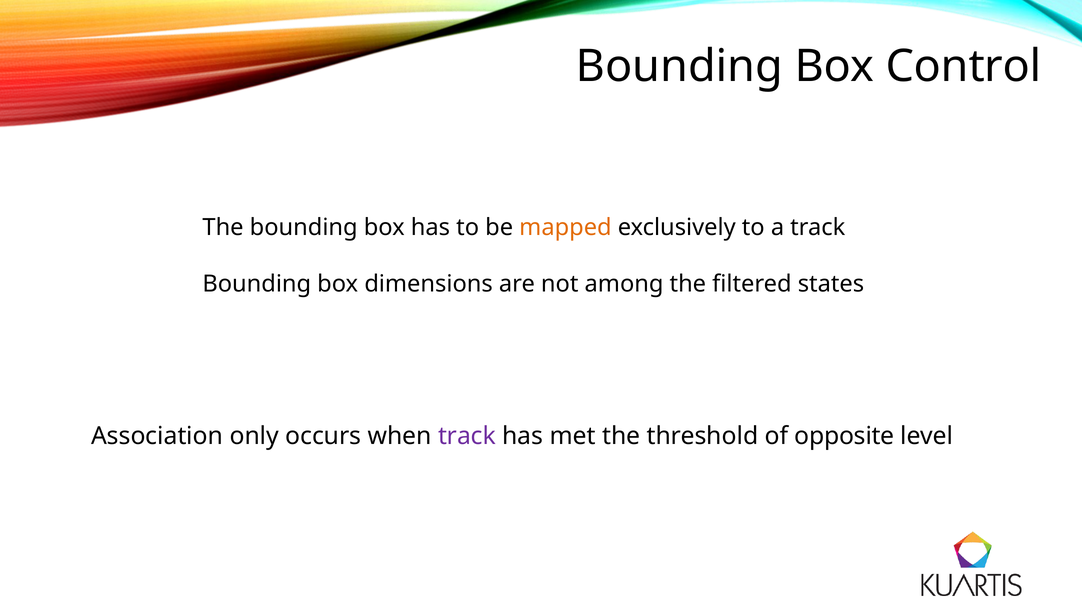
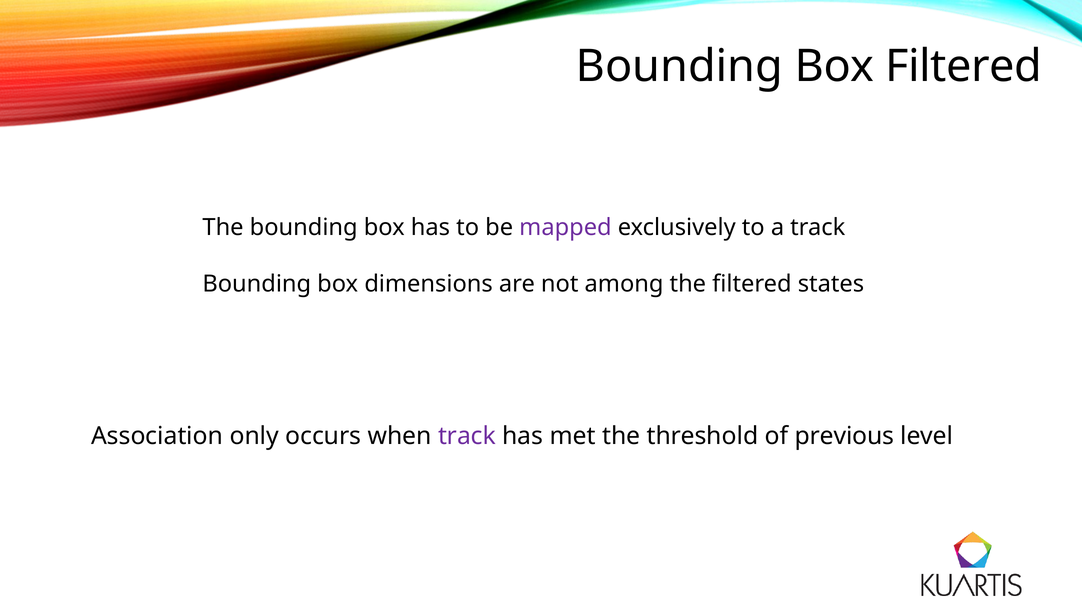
Box Control: Control -> Filtered (964, 66)
mapped colour: orange -> purple (565, 228)
opposite: opposite -> previous (844, 437)
